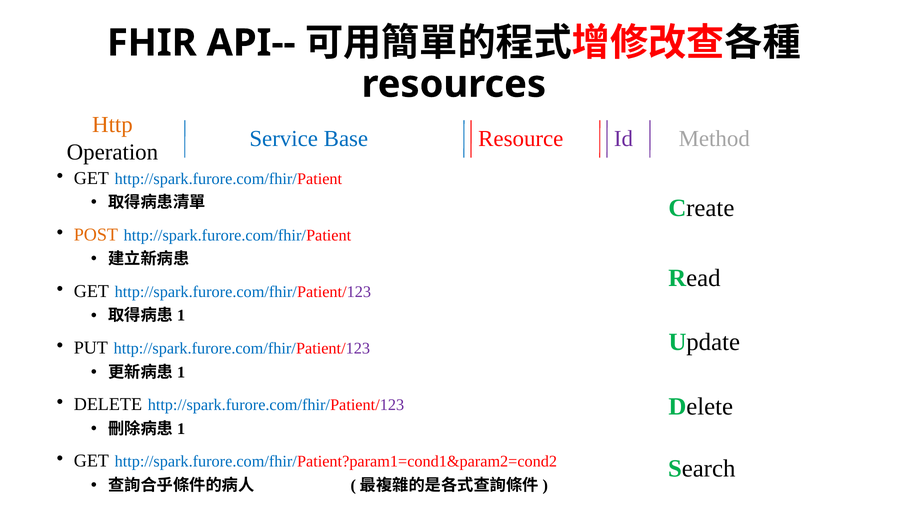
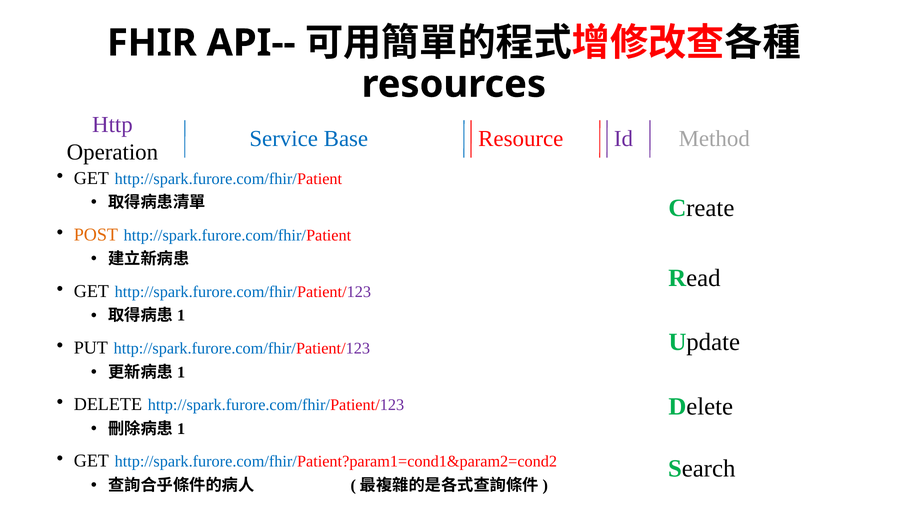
Http colour: orange -> purple (112, 125)
